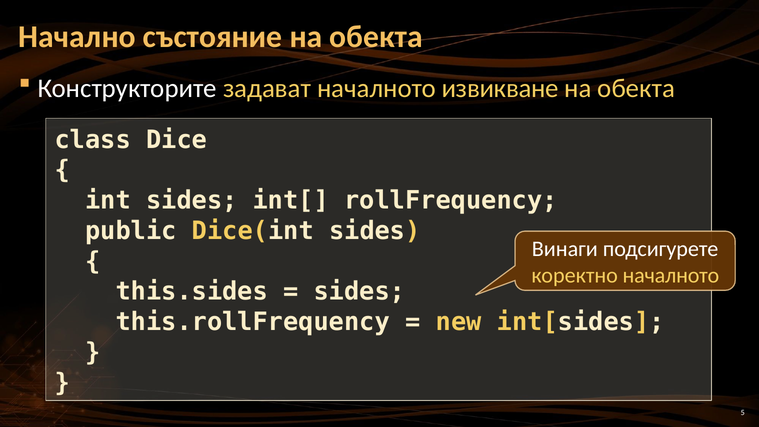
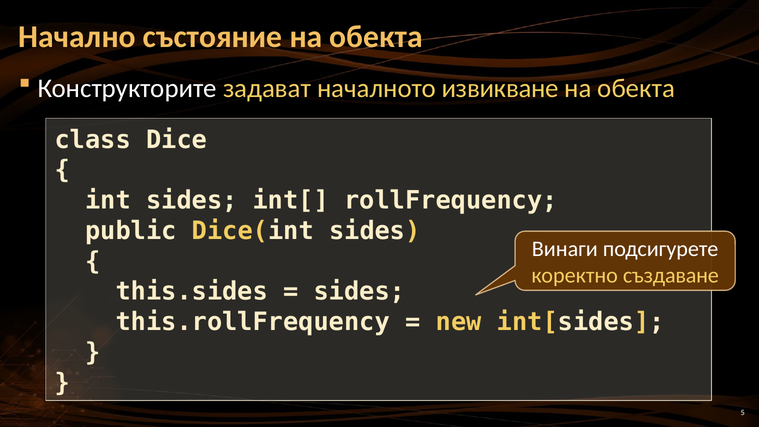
коректно началното: началното -> създаване (671, 276)
